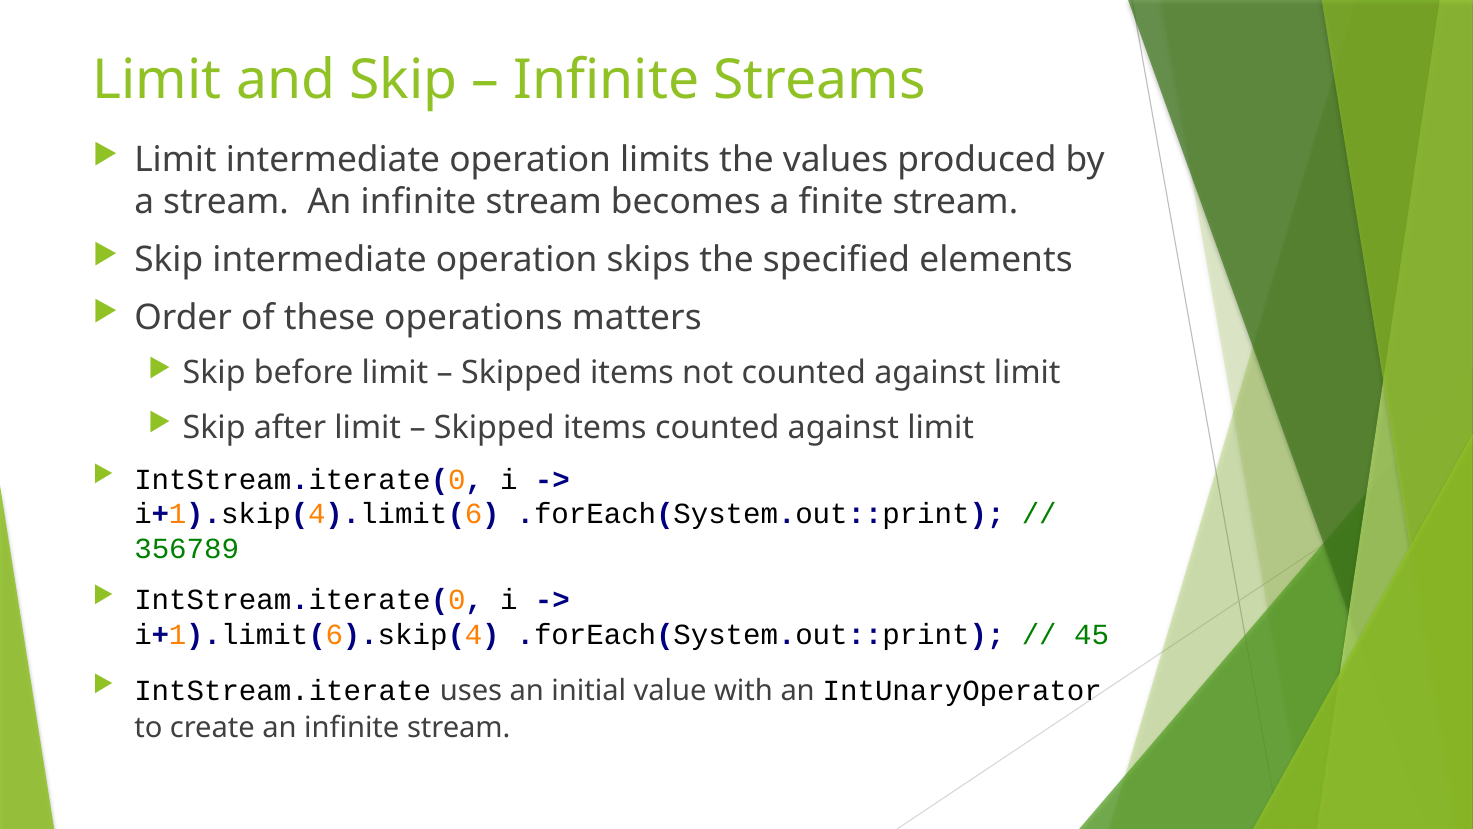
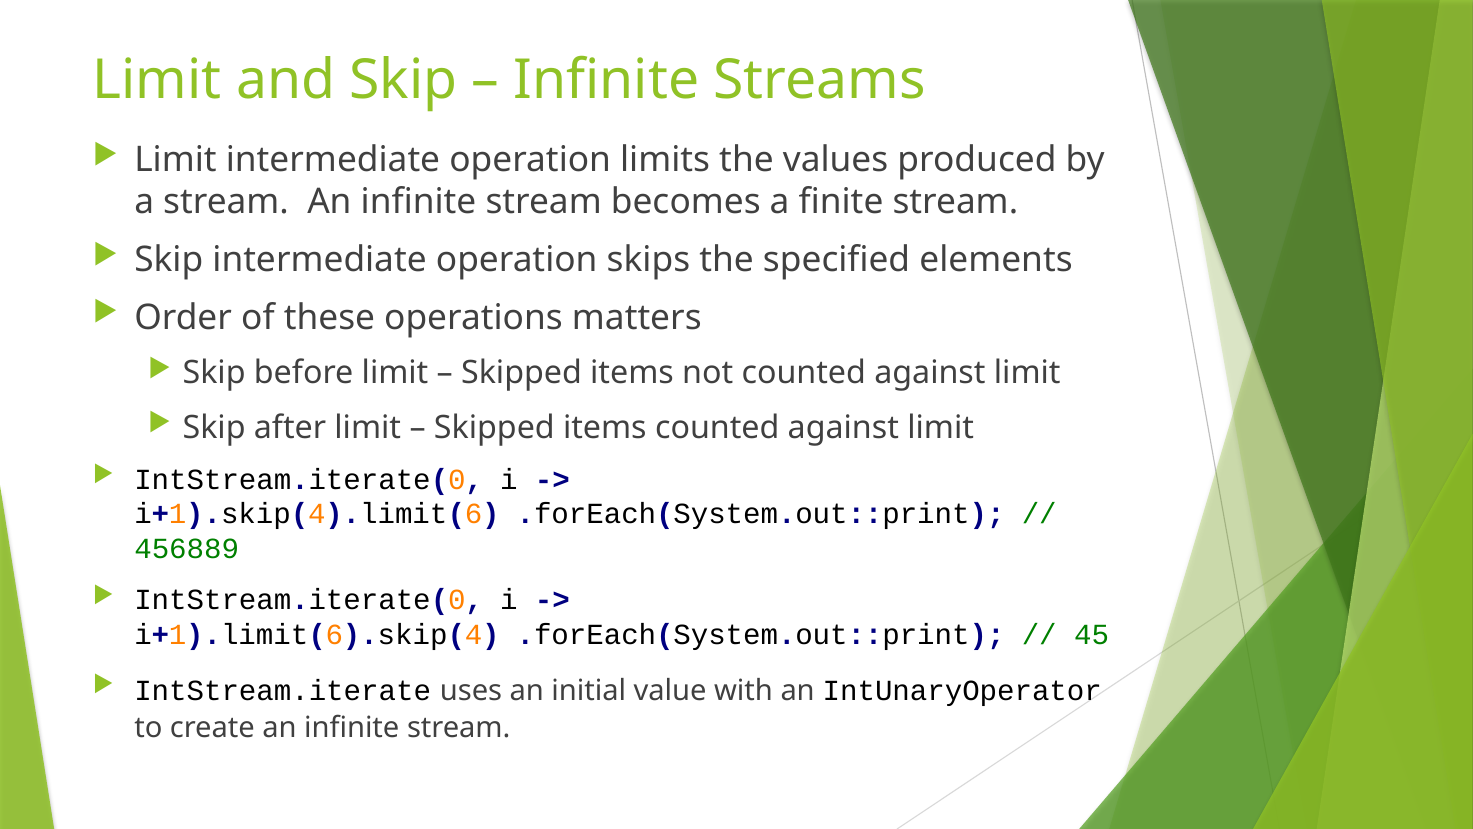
356789: 356789 -> 456889 (187, 549)
